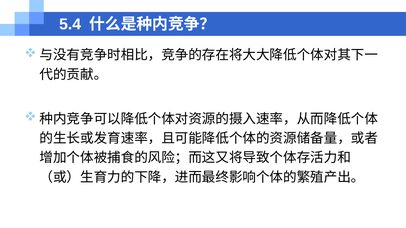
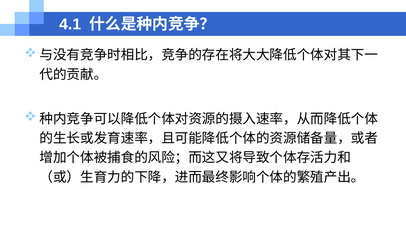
5.4: 5.4 -> 4.1 (70, 24)
